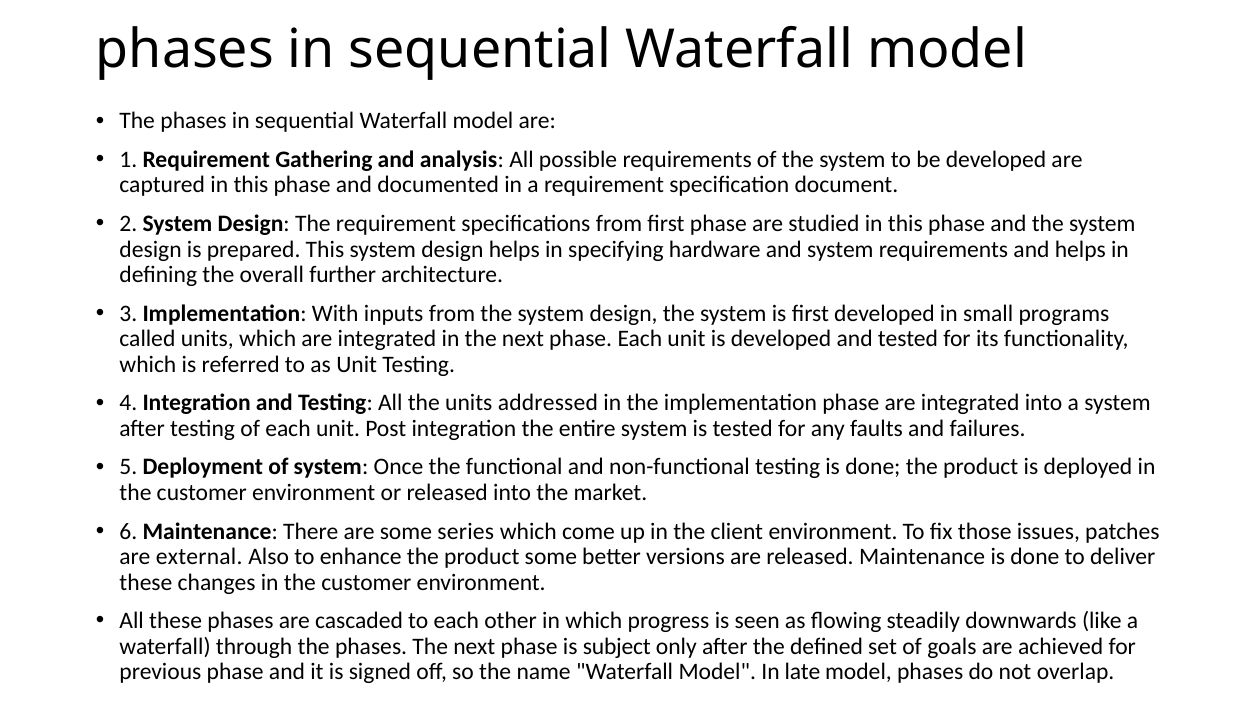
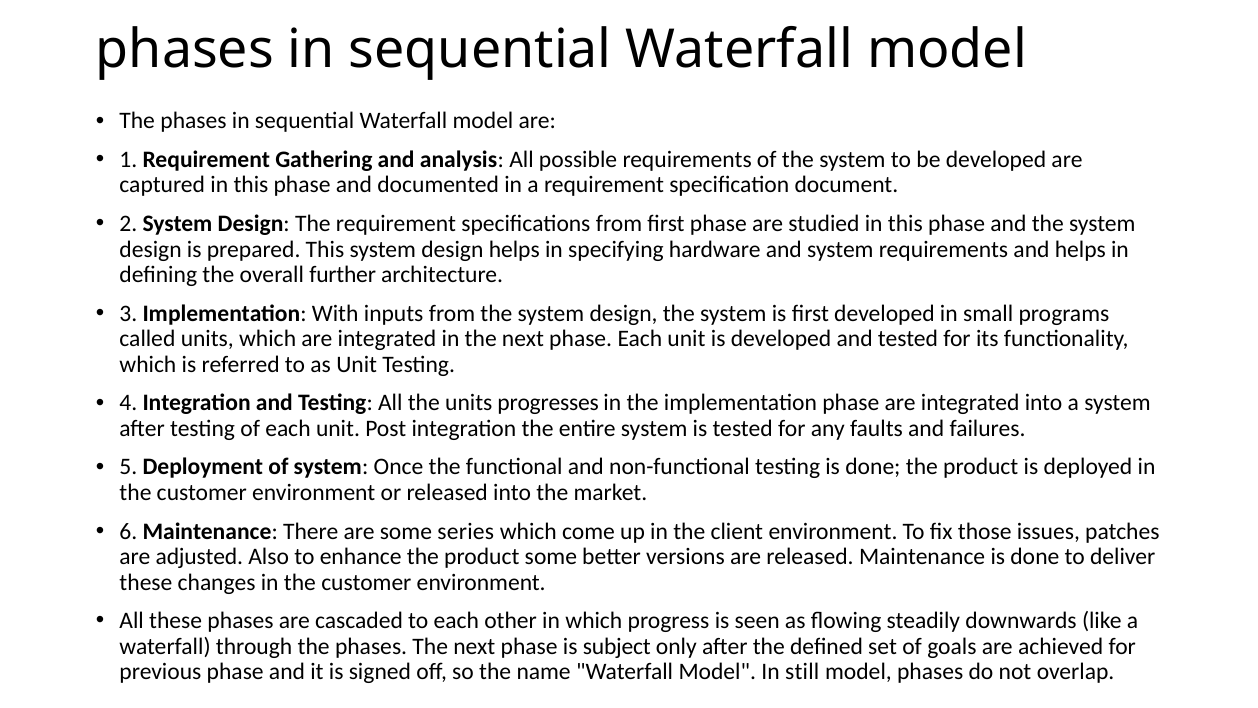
addressed: addressed -> progresses (548, 403)
external: external -> adjusted (199, 556)
late: late -> still (802, 671)
